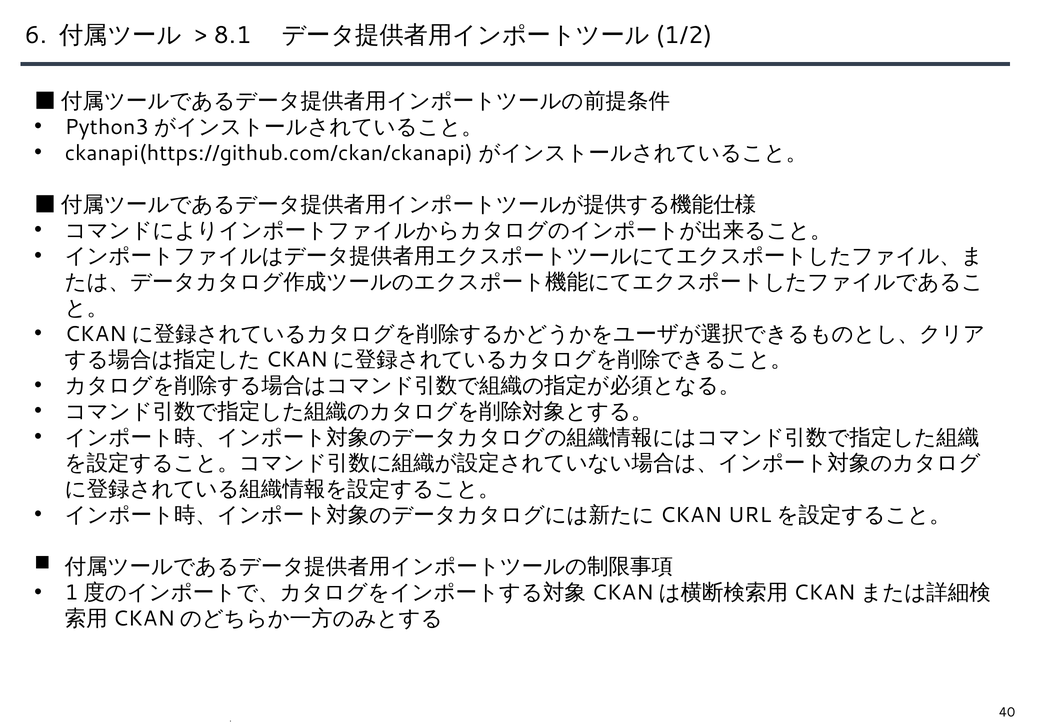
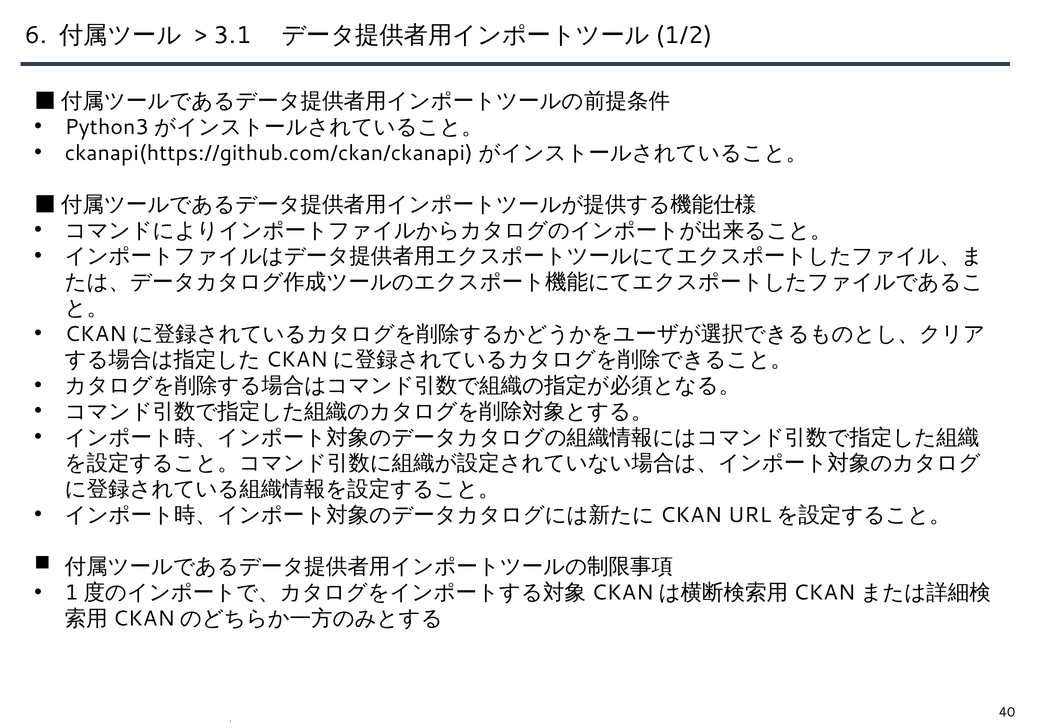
8.1: 8.1 -> 3.1 (233, 35)
